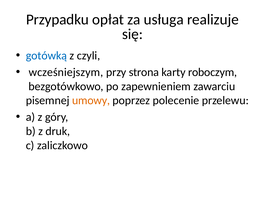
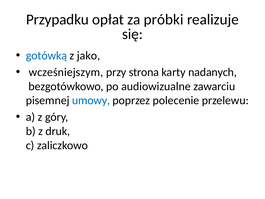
usługa: usługa -> próbki (164, 20)
czyli: czyli -> jako (89, 56)
roboczym: roboczym -> nadanych (213, 72)
zapewnieniem: zapewnieniem -> audiowizualne (156, 86)
umowy colour: orange -> blue (91, 100)
